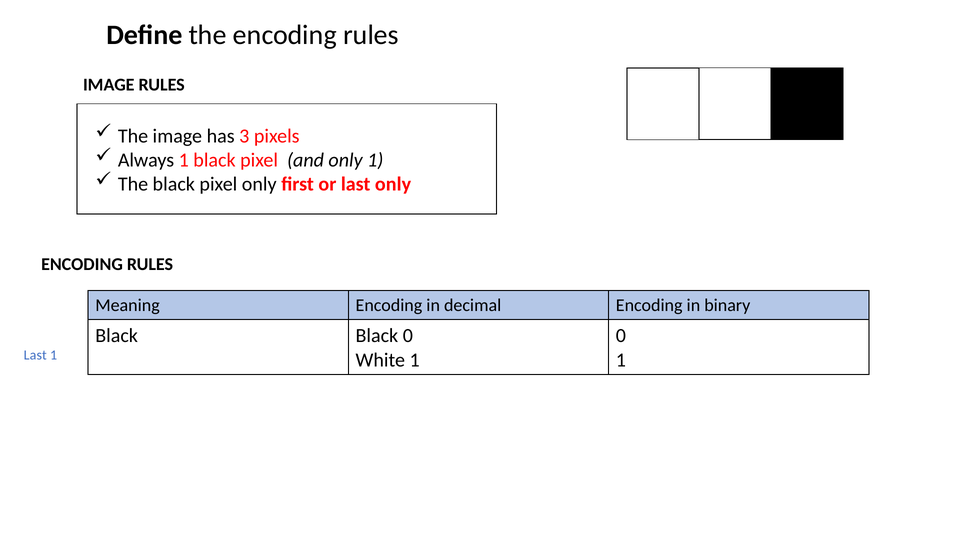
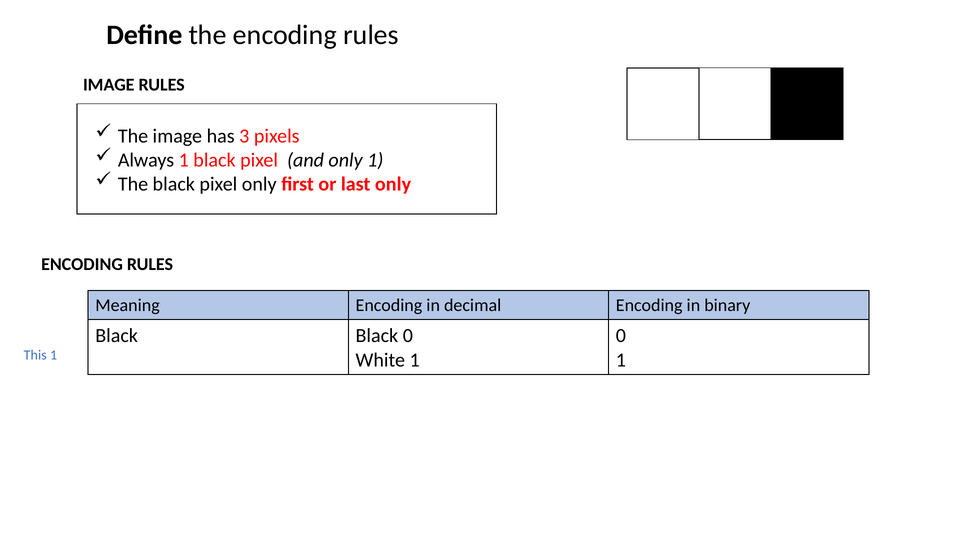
Last: Last -> This (35, 355)
